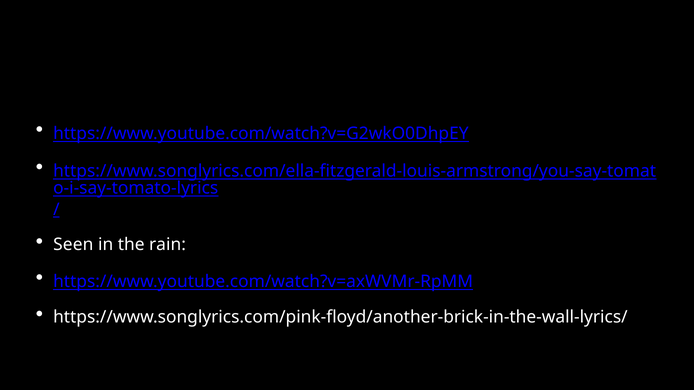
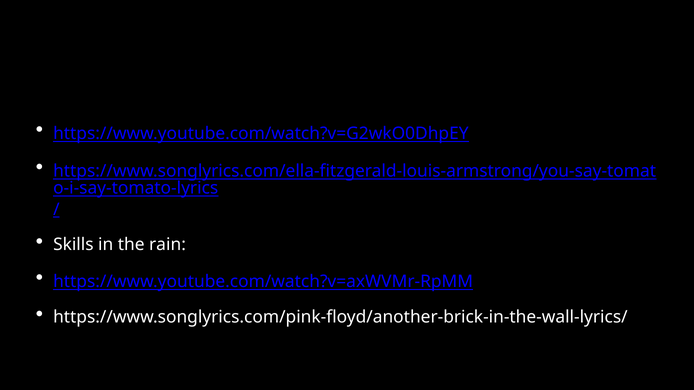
Seen: Seen -> Skills (73, 245)
